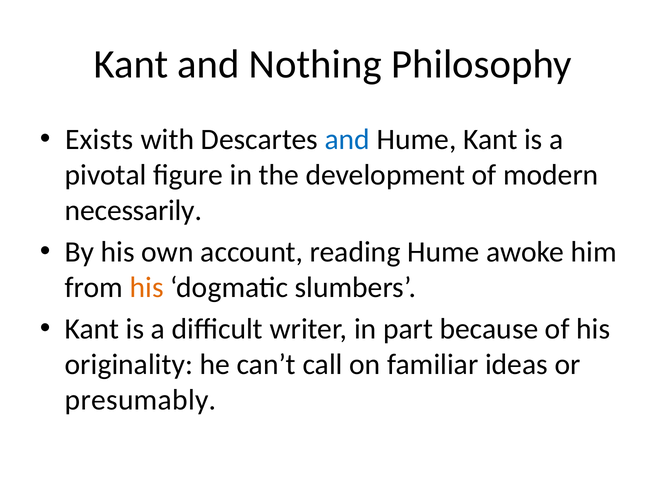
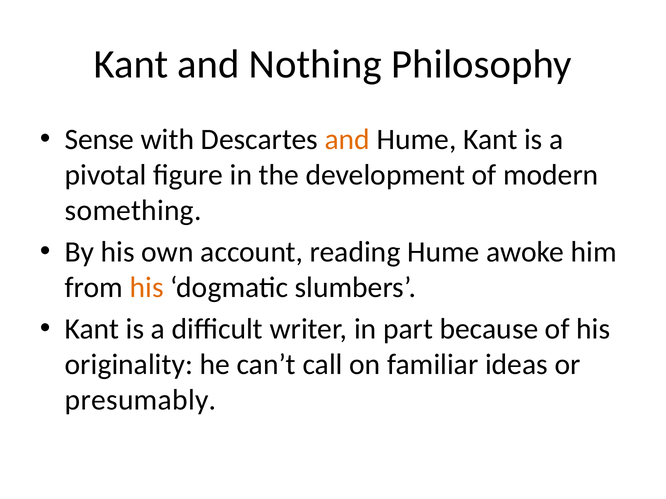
Exists: Exists -> Sense (100, 140)
and colour: blue -> orange (347, 140)
necessarily: necessarily -> something (133, 211)
